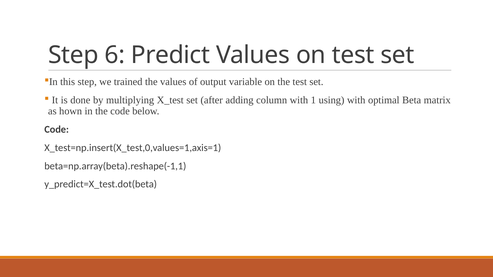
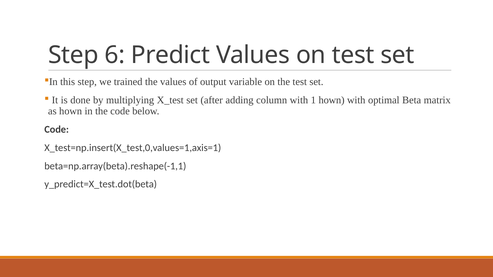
1 using: using -> hown (332, 100)
